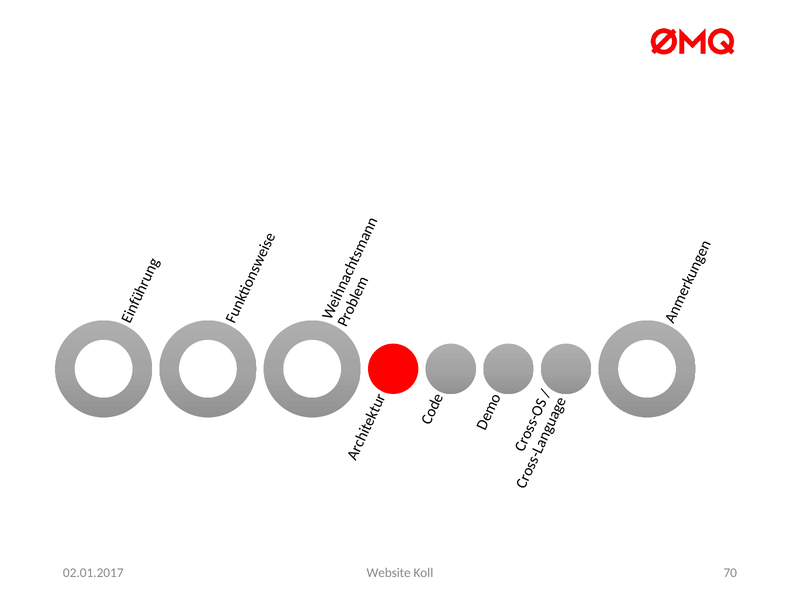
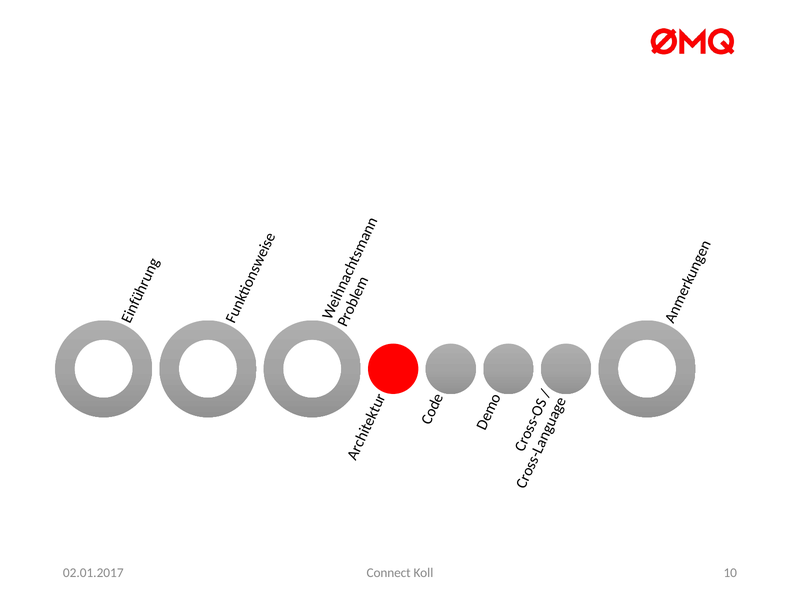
Website: Website -> Connect (389, 573)
70: 70 -> 10 (730, 573)
